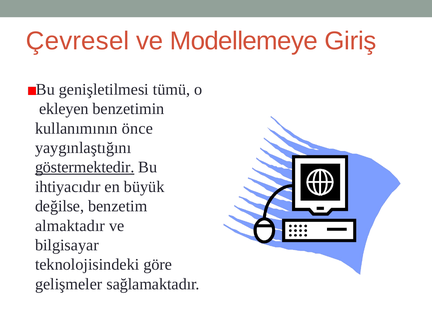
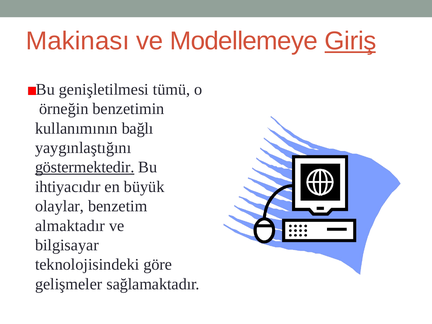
Çevresel: Çevresel -> Makinası (78, 41)
Giriş underline: none -> present (350, 41)
ekleyen: ekleyen -> örneğin (64, 109)
önce: önce -> bağlı (138, 128)
değilse: değilse -> olaylar (59, 206)
